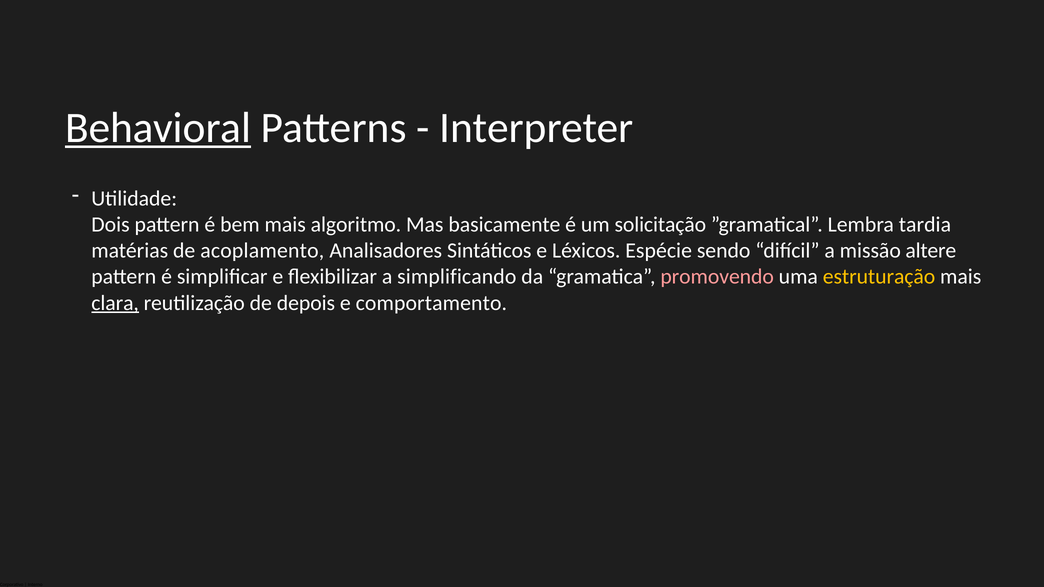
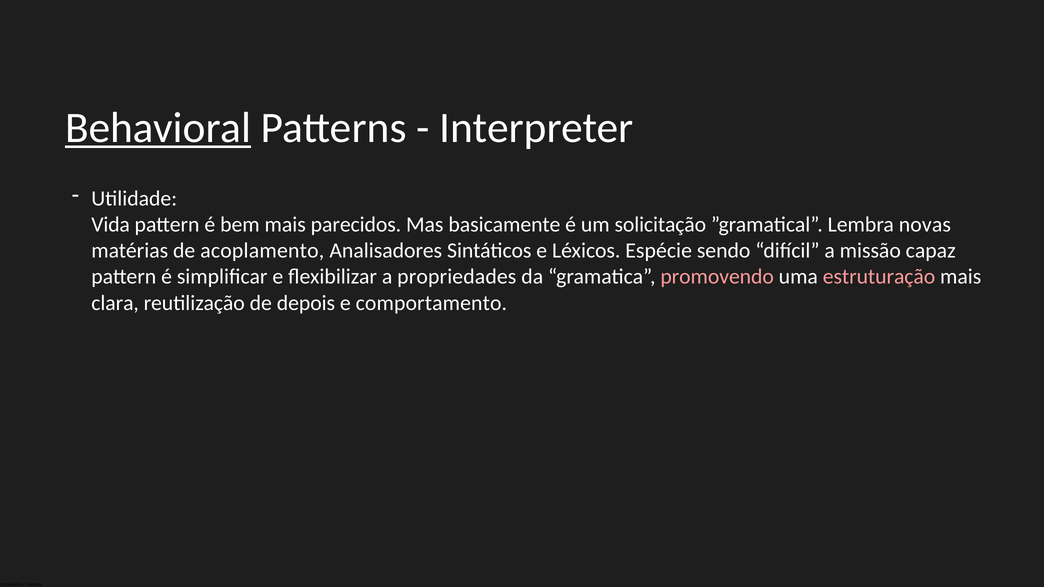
Dois: Dois -> Vida (111, 225)
algoritmo: algoritmo -> parecidos (356, 225)
tardia: tardia -> novas (925, 225)
altere: altere -> capaz (931, 251)
simplificando: simplificando -> propriedades (457, 277)
estruturação colour: yellow -> pink (879, 277)
clara underline: present -> none (115, 303)
